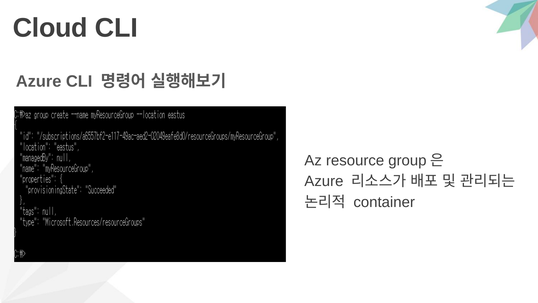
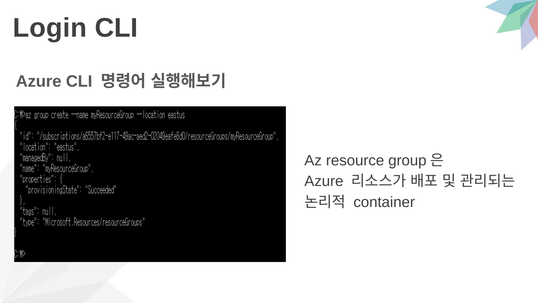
Cloud: Cloud -> Login (50, 28)
